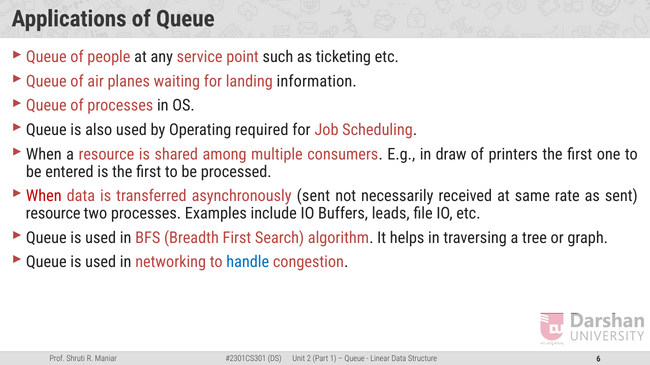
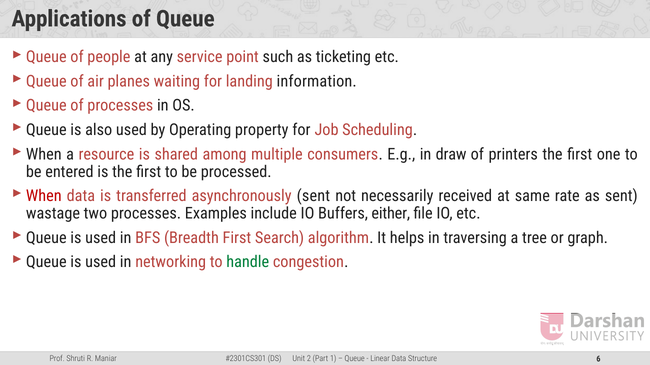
required: required -> property (262, 130)
resource: resource -> wastage (53, 214)
leads: leads -> either (391, 214)
handle colour: blue -> green (248, 262)
